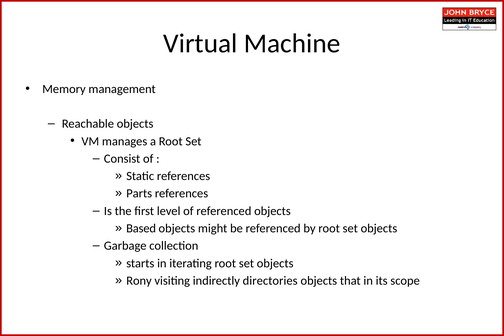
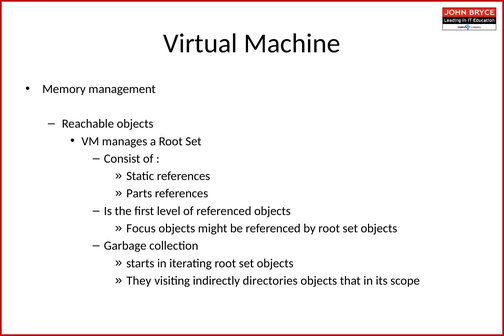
Based: Based -> Focus (141, 228)
Rony: Rony -> They (139, 281)
